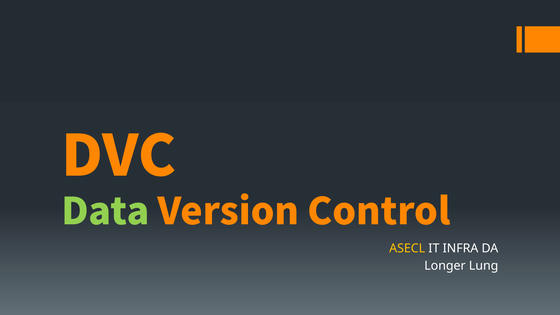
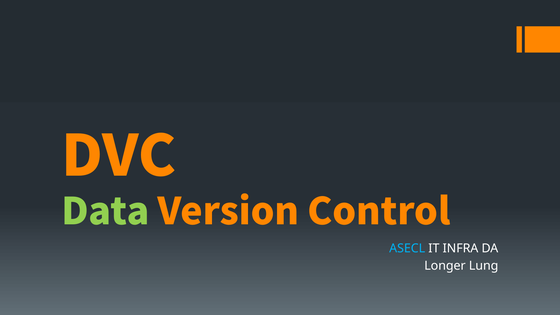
ASECL colour: yellow -> light blue (407, 248)
